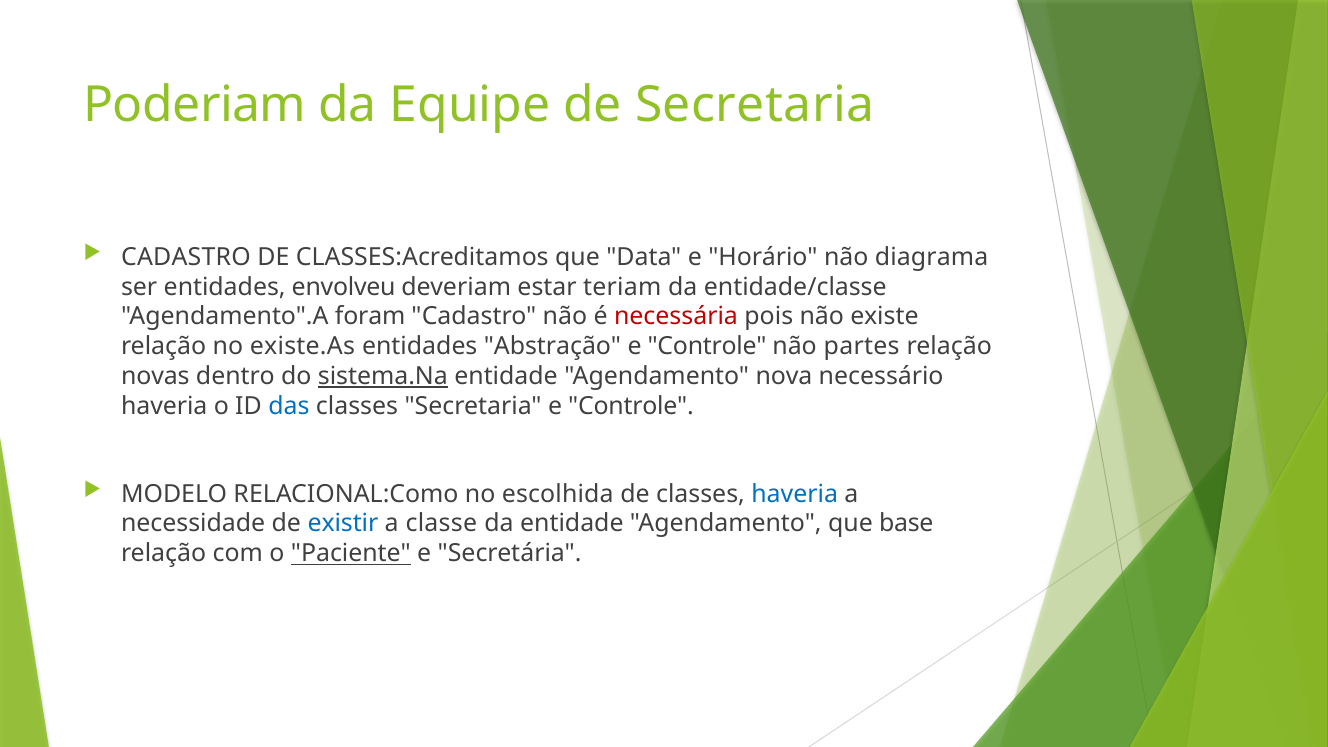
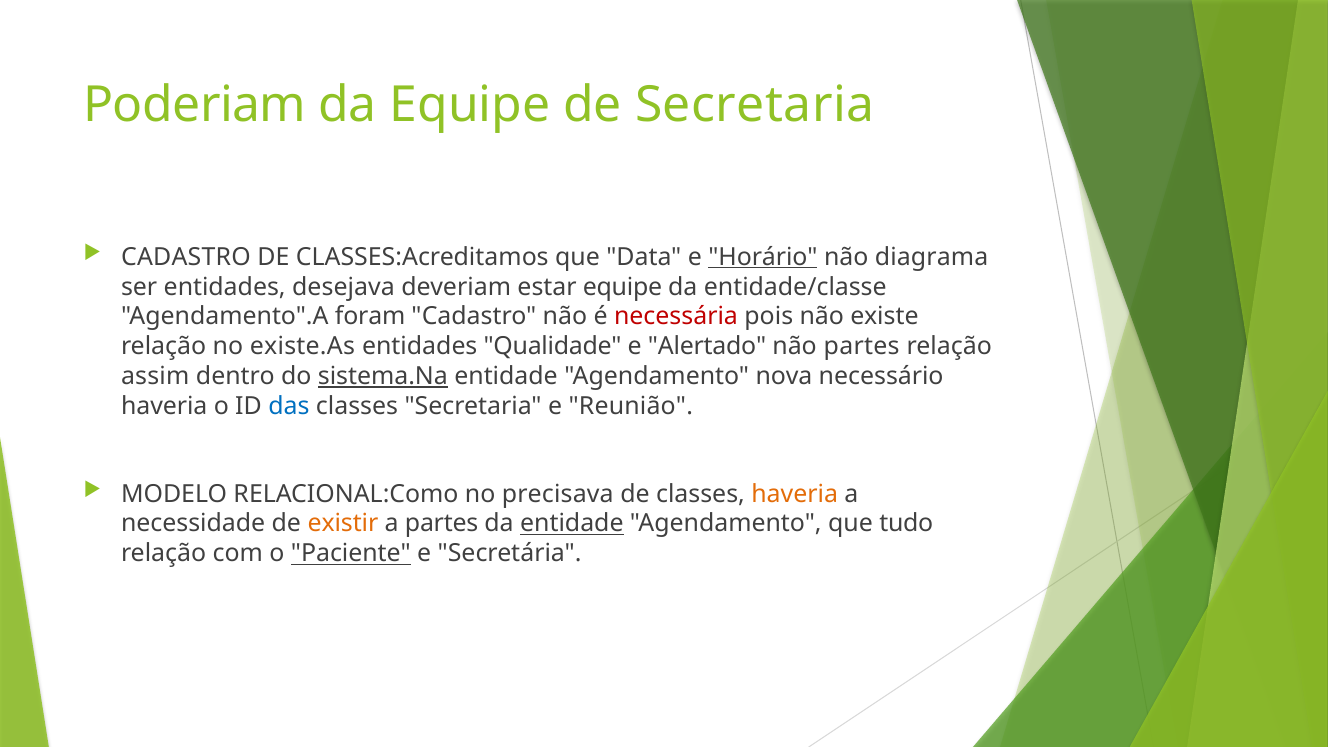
Horário underline: none -> present (763, 257)
envolveu: envolveu -> desejava (344, 287)
estar teriam: teriam -> equipe (623, 287)
Abstração: Abstração -> Qualidade (553, 347)
Controle: Controle -> Alertado (707, 347)
novas: novas -> assim (155, 377)
Secretaria e Controle: Controle -> Reunião (631, 406)
escolhida: escolhida -> precisava (558, 494)
haveria colour: blue -> orange (795, 494)
existir colour: blue -> orange (343, 524)
a classe: classe -> partes (442, 524)
entidade underline: none -> present (572, 524)
base: base -> tudo (906, 524)
